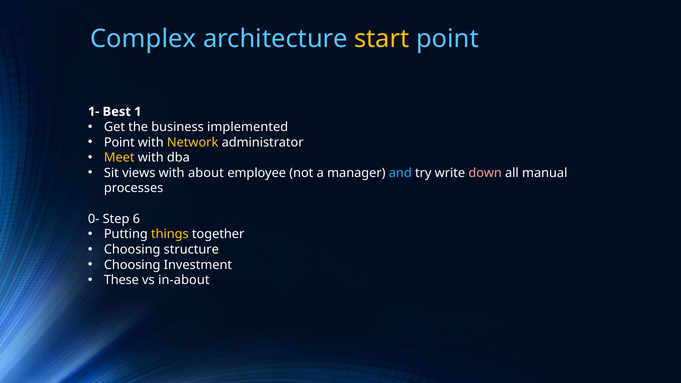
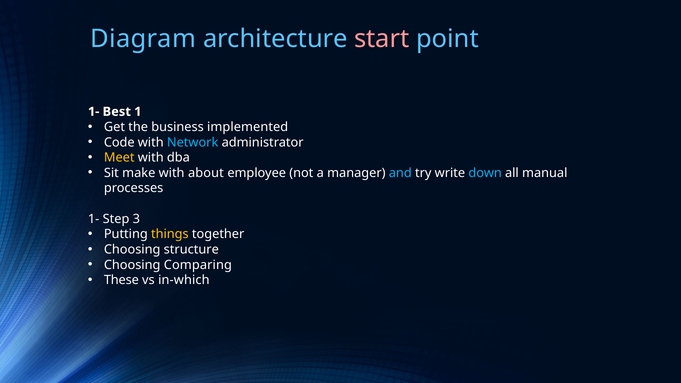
Complex: Complex -> Diagram (143, 39)
start colour: yellow -> pink (382, 39)
Point: Point -> Code (119, 142)
Network colour: yellow -> light blue (193, 142)
views: views -> make (139, 173)
down colour: pink -> light blue (485, 173)
0-: 0- -> 1- (94, 219)
6: 6 -> 3 (136, 219)
Investment: Investment -> Comparing (198, 265)
in-about: in-about -> in-which (184, 280)
